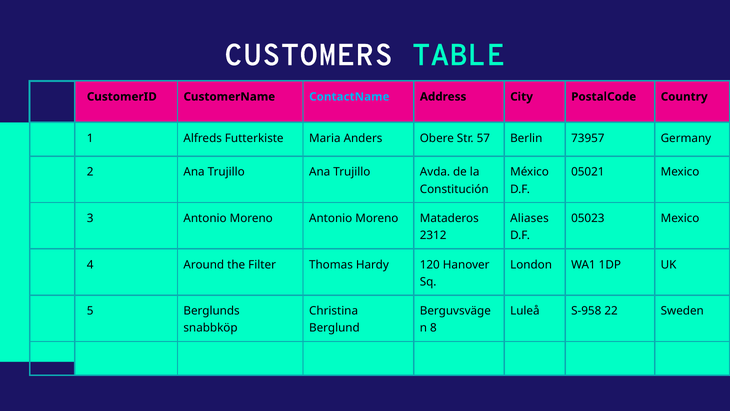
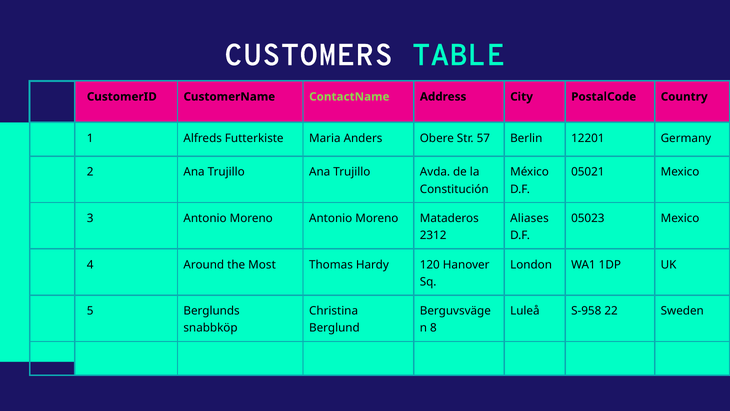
ContactName colour: light blue -> light green (349, 97)
73957: 73957 -> 12201 (588, 138)
Filter: Filter -> Most (262, 264)
